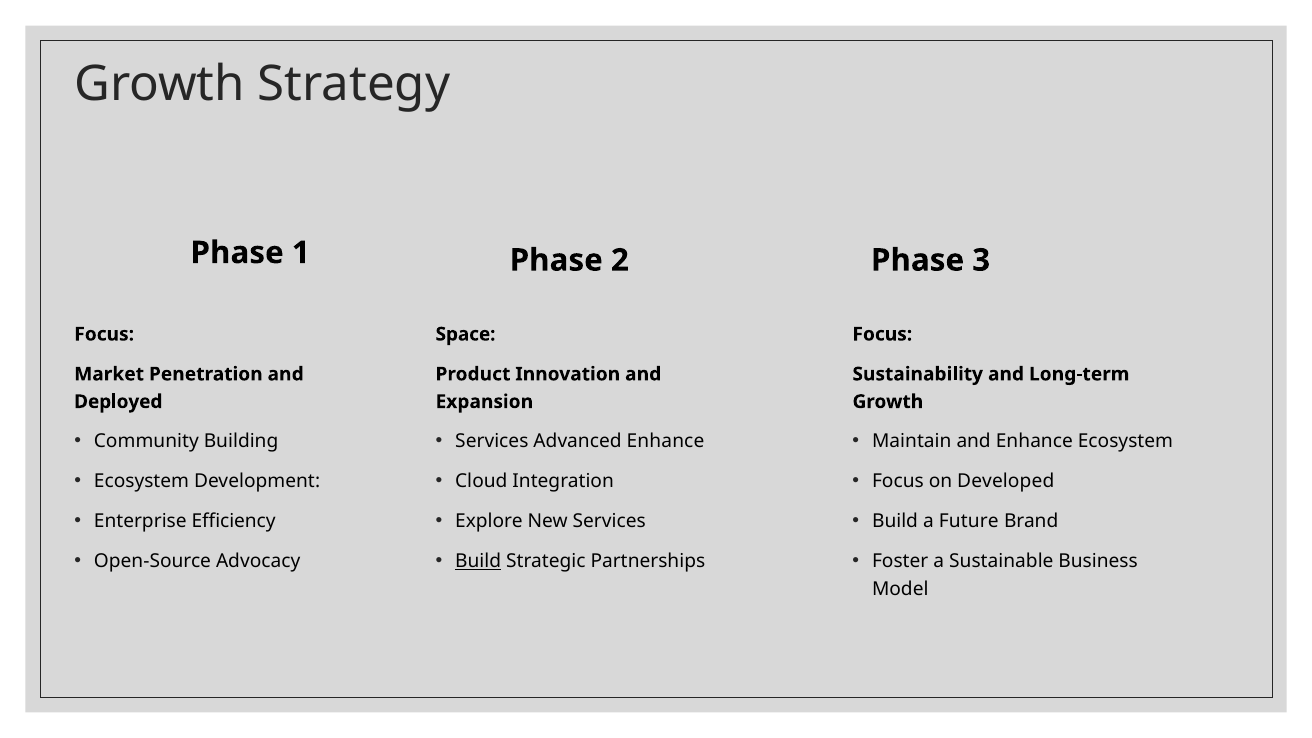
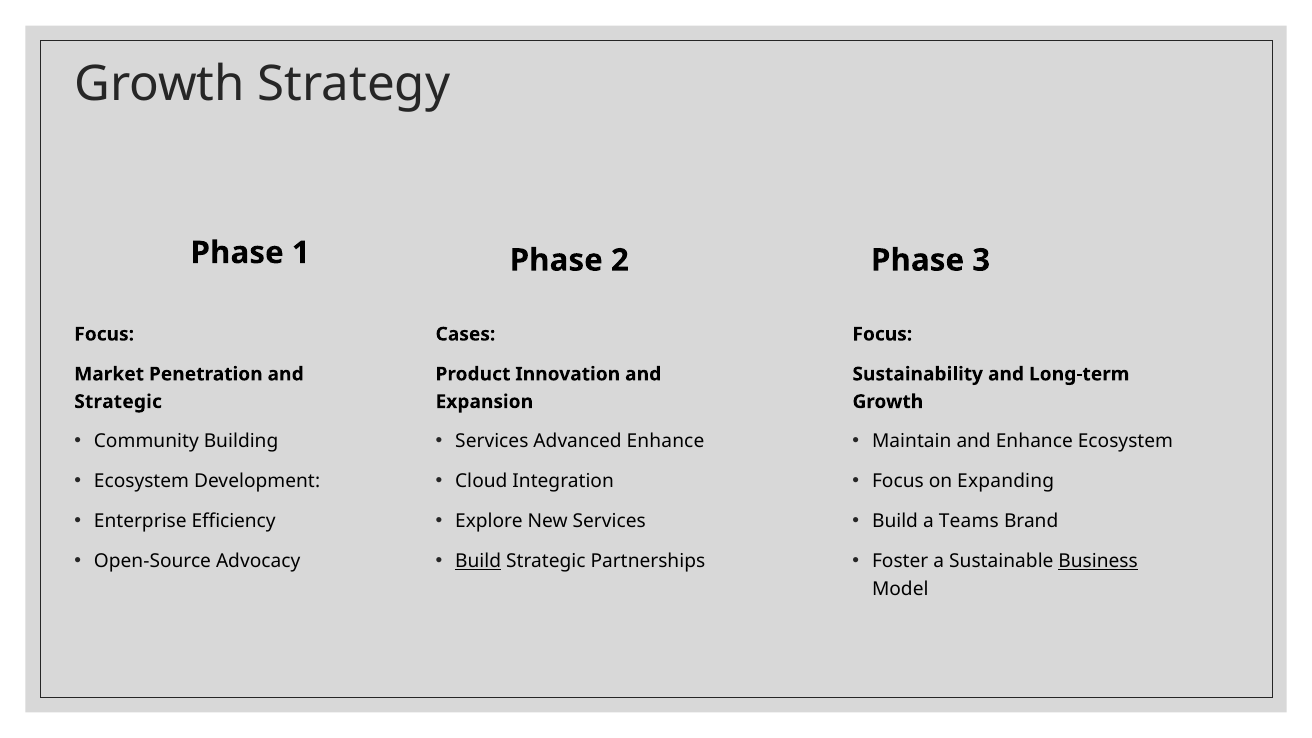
Space: Space -> Cases (465, 334)
Deployed: Deployed -> Strategic (118, 402)
Developed: Developed -> Expanding (1006, 481)
Future: Future -> Teams (969, 521)
Business underline: none -> present (1098, 561)
